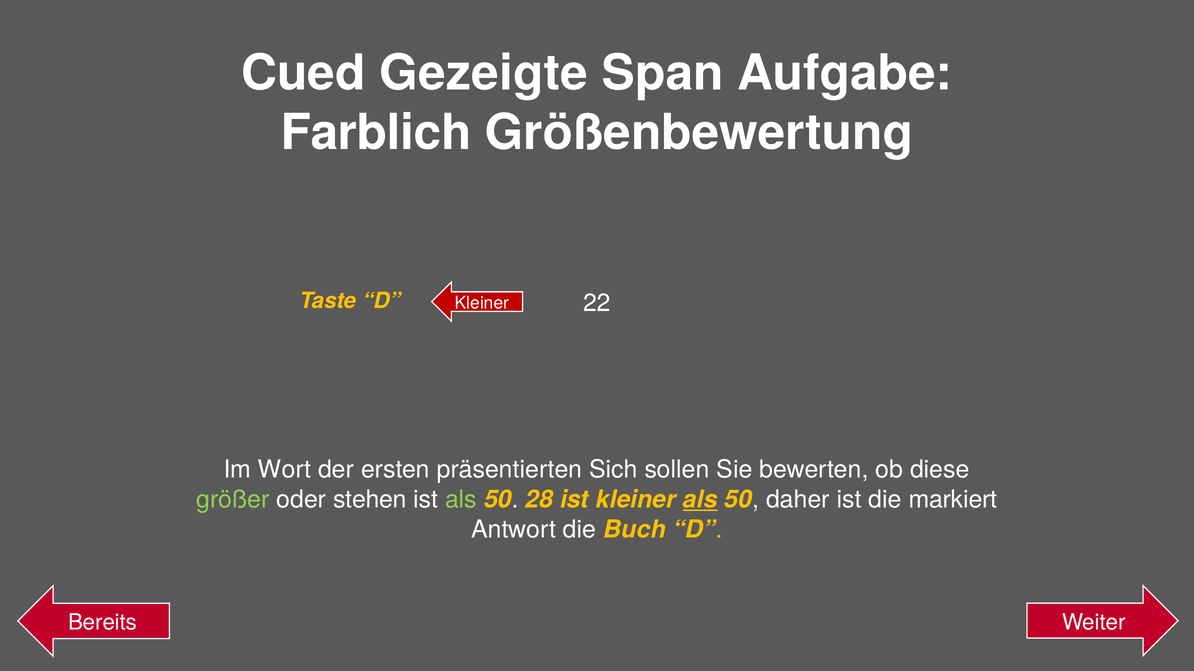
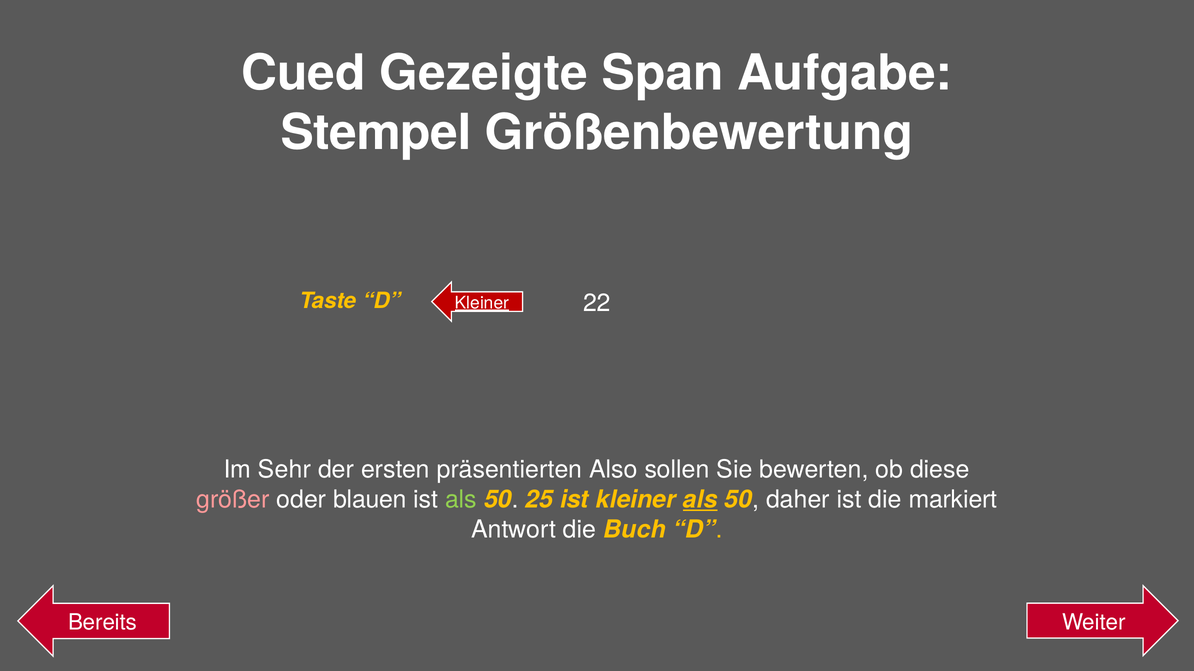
Farblich: Farblich -> Stempel (376, 133)
Kleiner underline: none -> present (482, 303)
Wort: Wort -> Sehr (285, 470)
Sich: Sich -> Also (613, 470)
größer colour: light green -> pink (233, 500)
stehen: stehen -> blauen (370, 500)
28: 28 -> 25 (539, 500)
